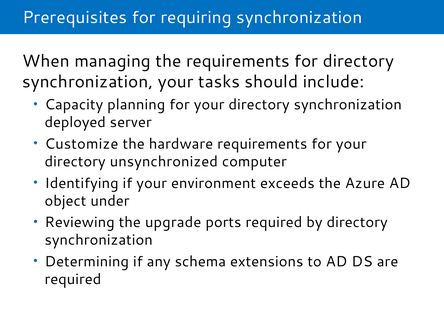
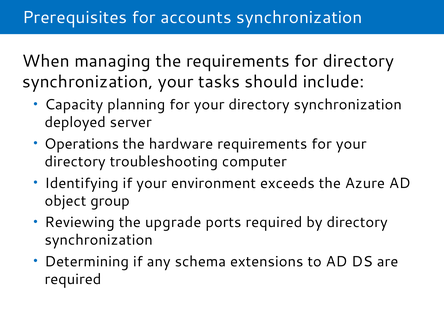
requiring: requiring -> accounts (196, 18)
Customize: Customize -> Operations (82, 144)
unsynchronized: unsynchronized -> troubleshooting (164, 162)
under: under -> group (110, 201)
